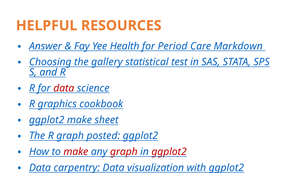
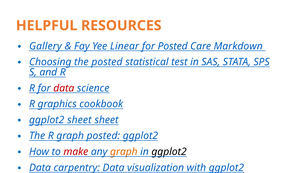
Answer: Answer -> Gallery (45, 46)
Health: Health -> Linear (125, 46)
for Period: Period -> Posted (173, 46)
the gallery: gallery -> posted (107, 62)
ggplot2 make: make -> sheet (79, 120)
graph colour: red -> orange (124, 151)
ggplot2 colour: red -> black (169, 151)
